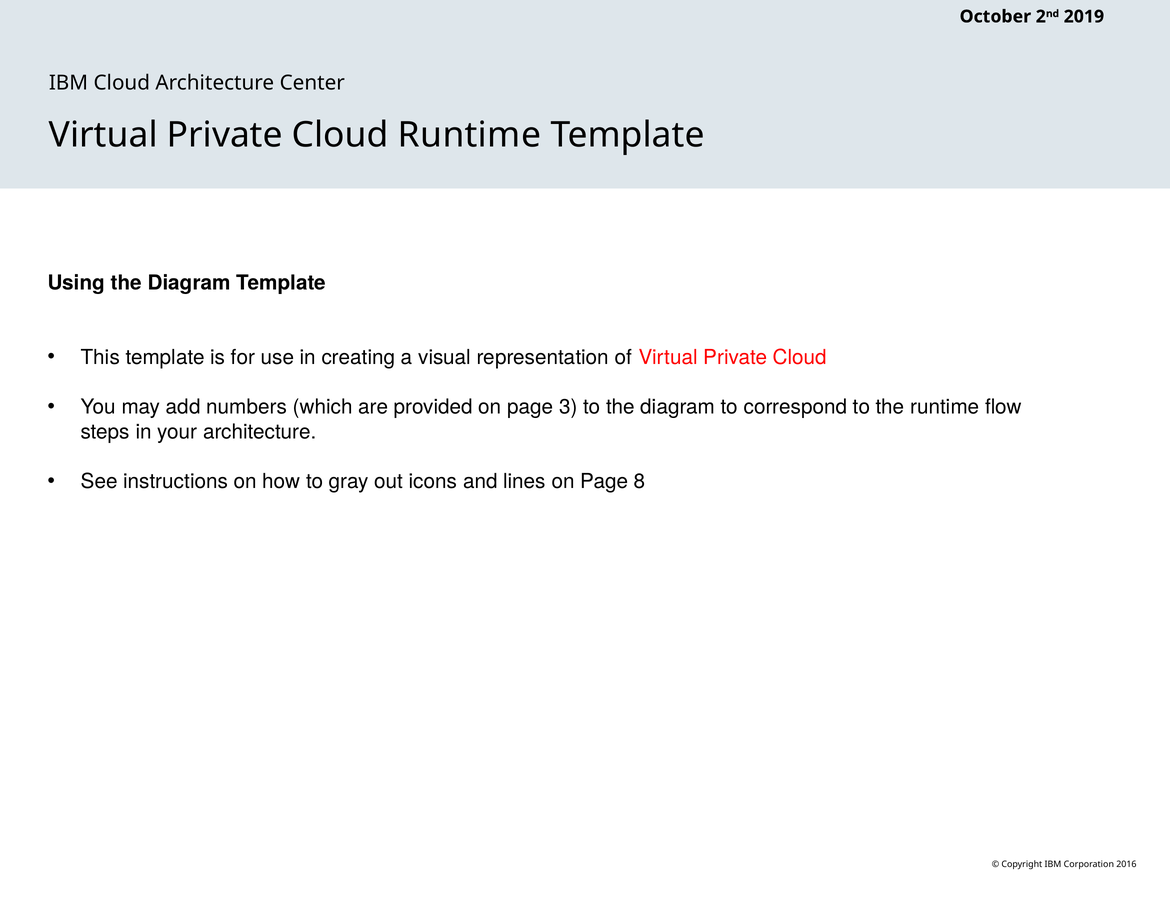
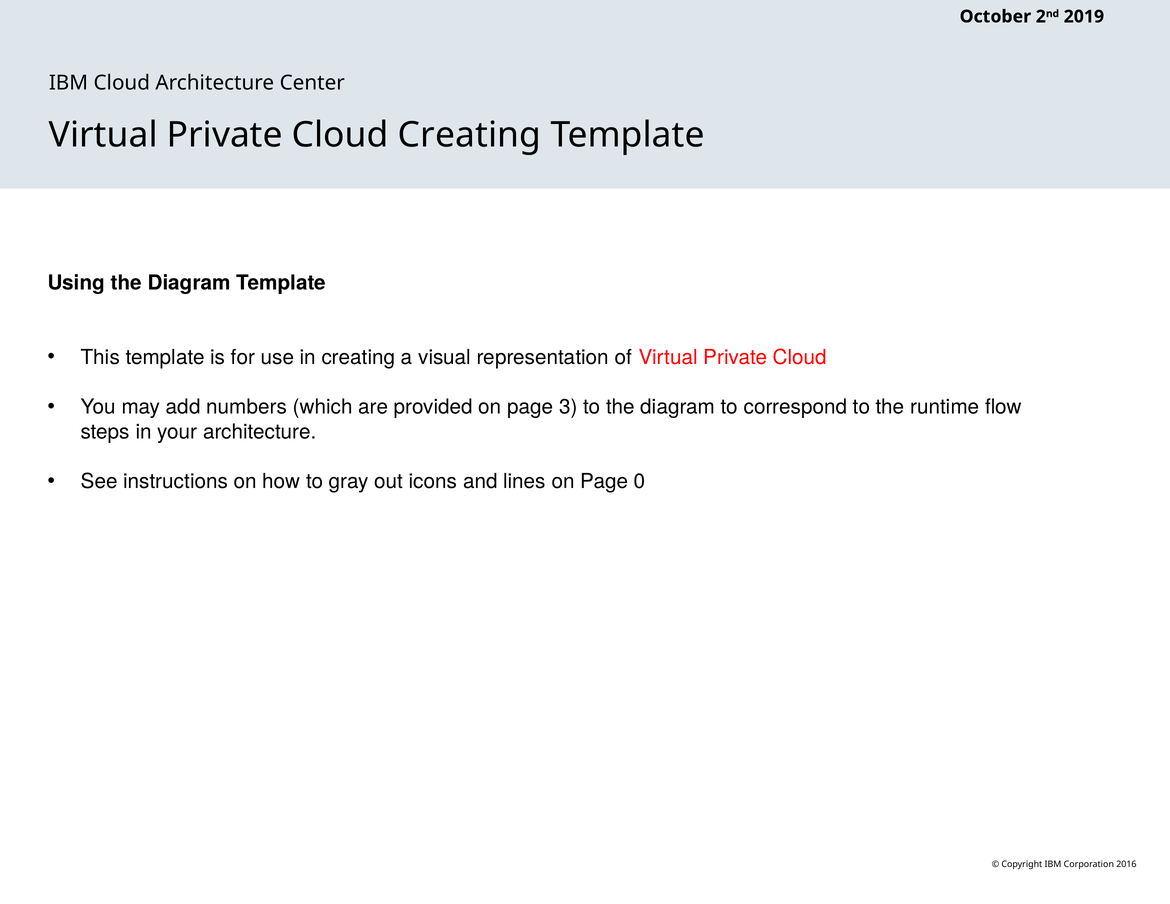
Cloud Runtime: Runtime -> Creating (470, 135)
8: 8 -> 0 (640, 481)
